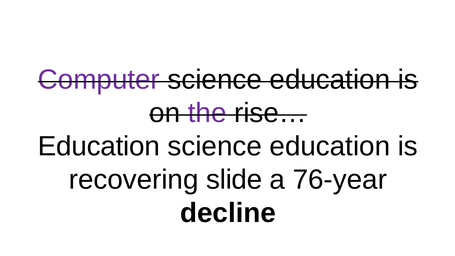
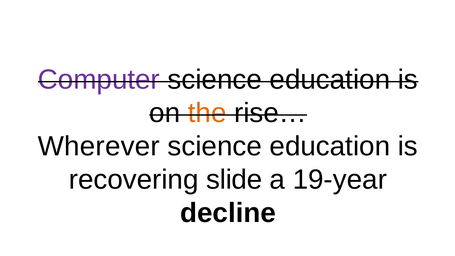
the colour: purple -> orange (207, 113)
Education: Education -> Wherever (99, 146)
76-year: 76-year -> 19-year (340, 180)
